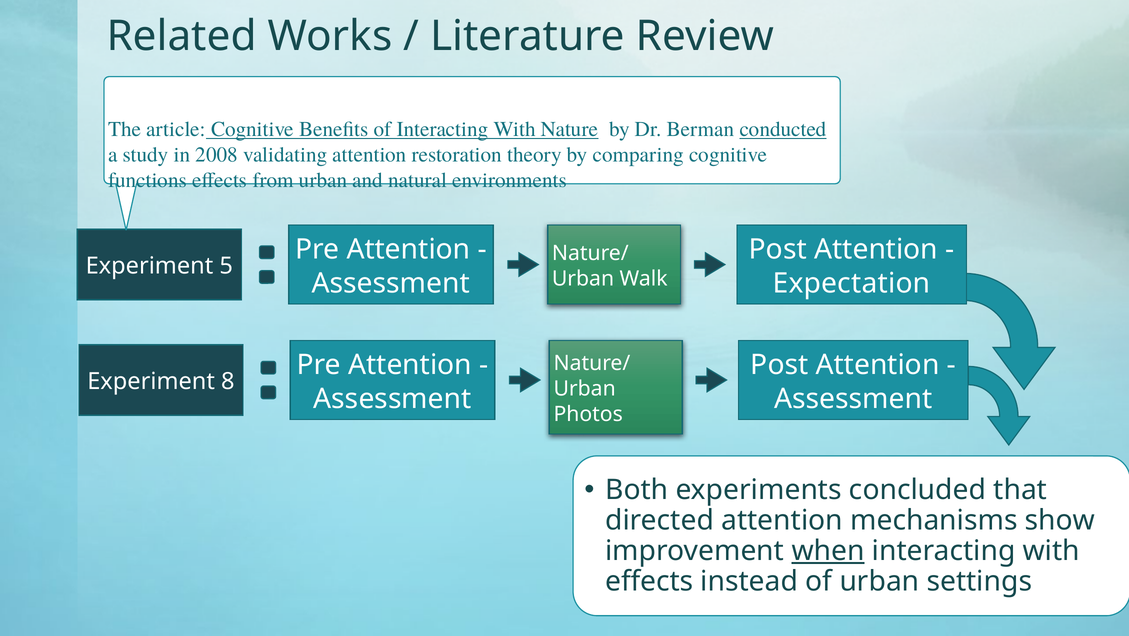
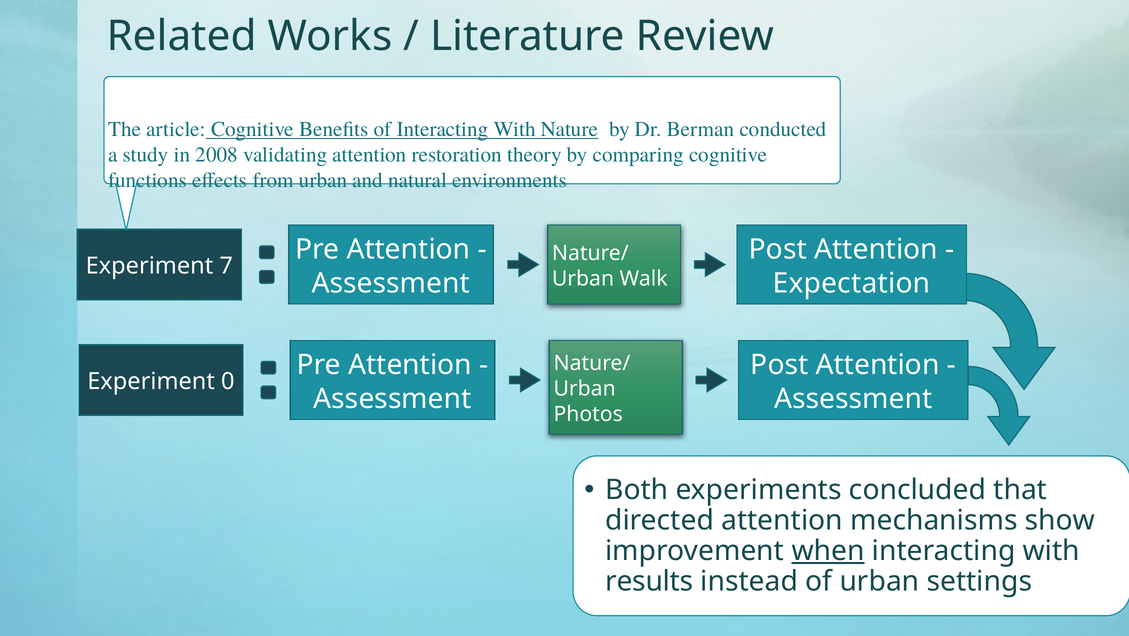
conducted underline: present -> none (783, 129)
5: 5 -> 7 (226, 266)
8: 8 -> 0 (228, 381)
effects: effects -> results (649, 581)
